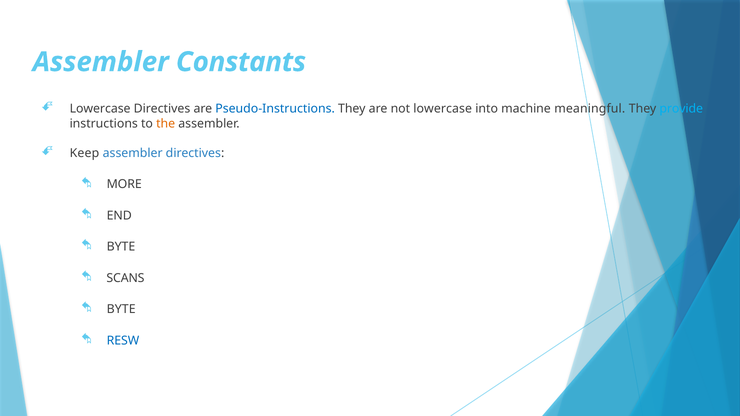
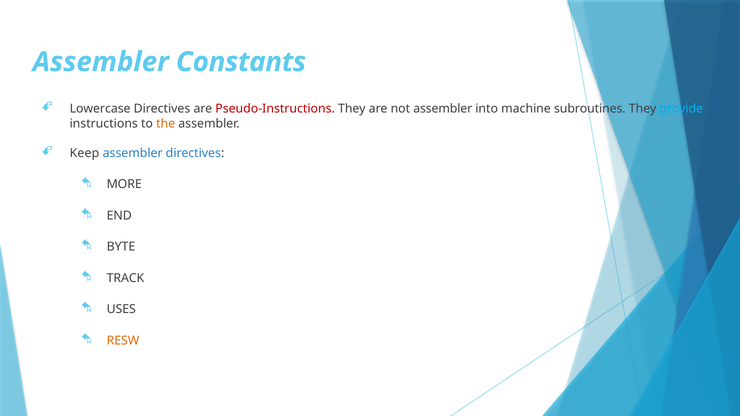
Pseudo-Instructions colour: blue -> red (275, 109)
not lowercase: lowercase -> assembler (443, 109)
meaningful: meaningful -> subroutines (590, 109)
SCANS: SCANS -> TRACK (125, 278)
BYTE: BYTE -> USES (121, 309)
RESW colour: blue -> orange (123, 341)
